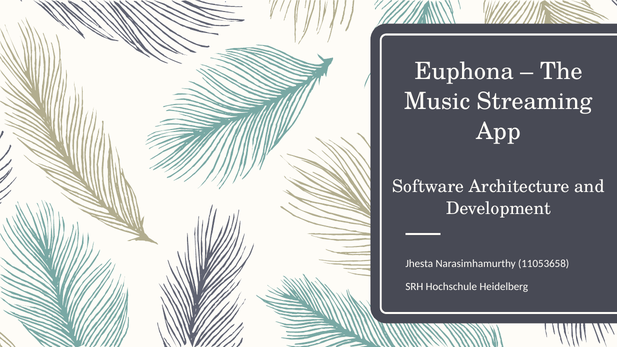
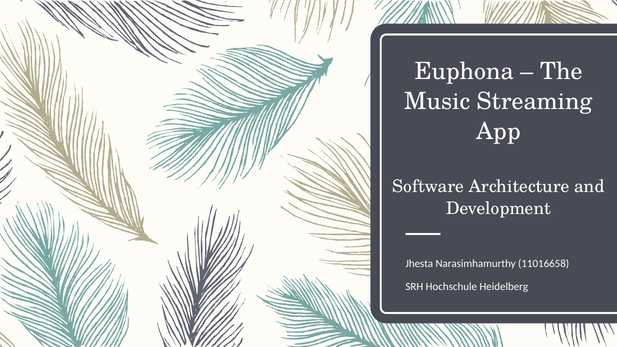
11053658: 11053658 -> 11016658 (544, 264)
